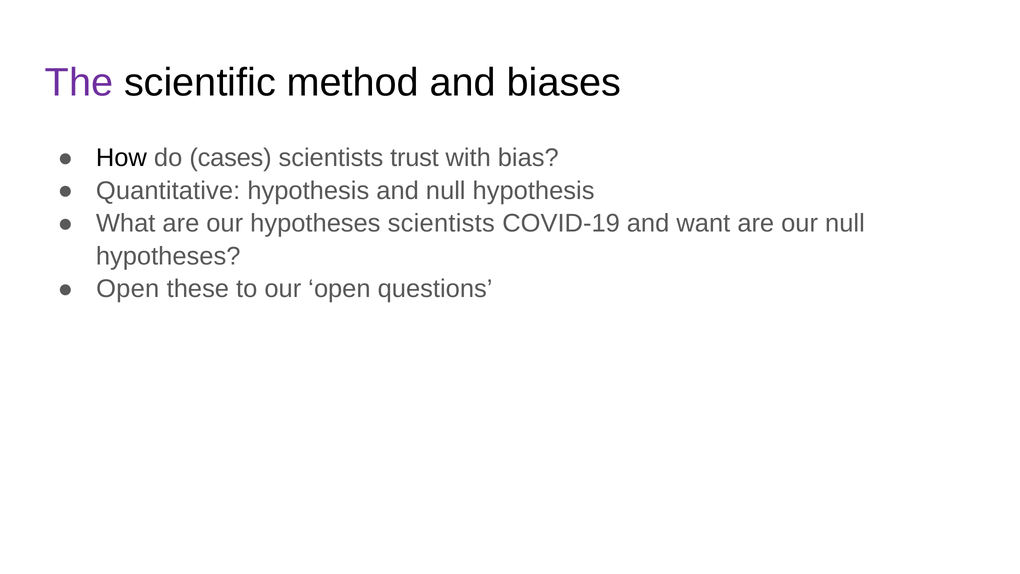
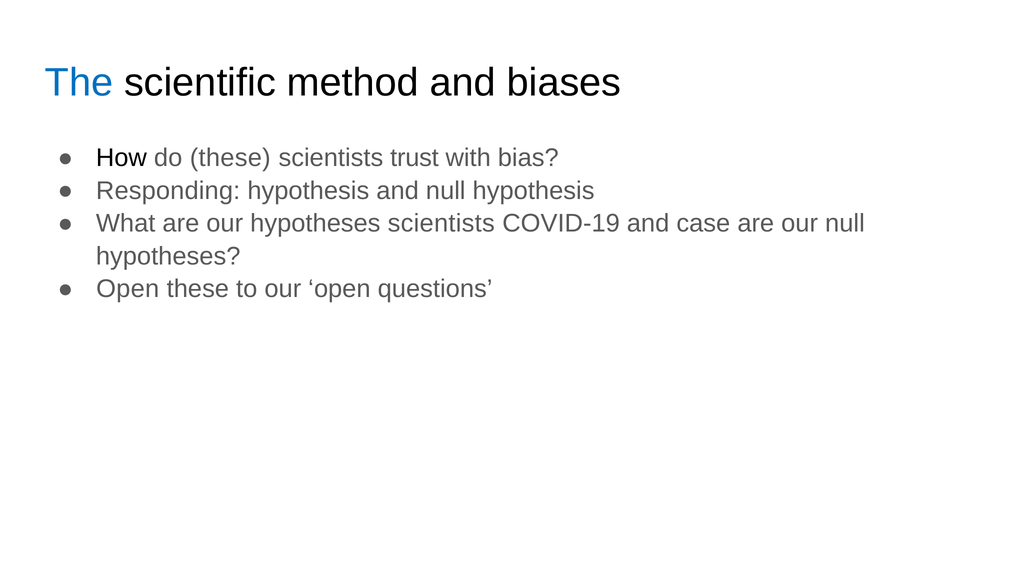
The colour: purple -> blue (79, 83)
do cases: cases -> these (230, 158)
Quantitative: Quantitative -> Responding (168, 191)
want: want -> case (703, 223)
